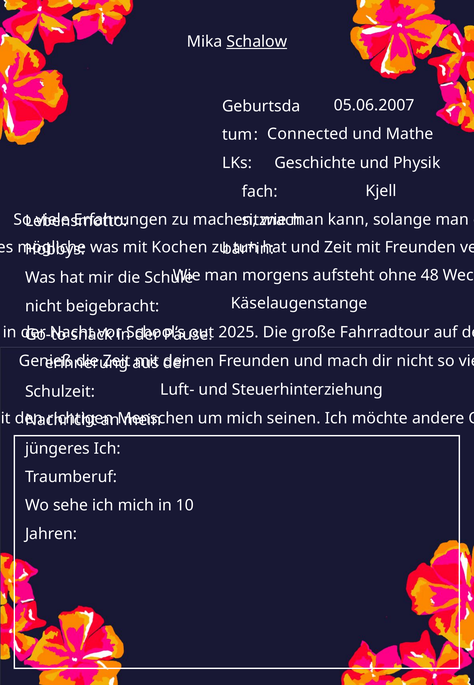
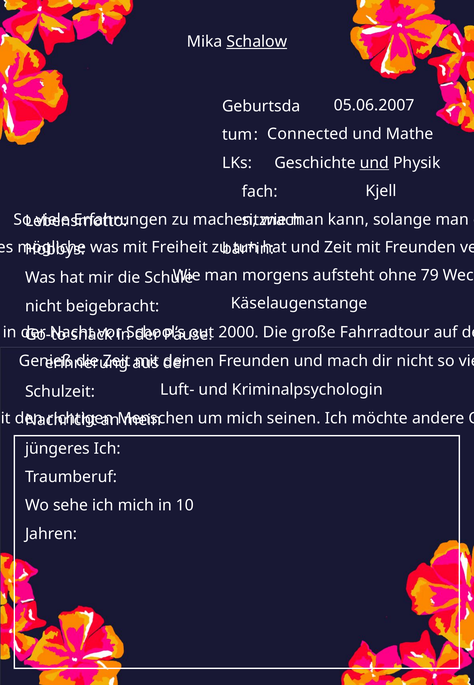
und underline: none -> present (374, 163)
Kochen: Kochen -> Freiheit (180, 247)
48: 48 -> 79 (430, 275)
2025: 2025 -> 2000 (239, 332)
Steuerhinterziehung: Steuerhinterziehung -> Kriminalpsychologin (307, 389)
